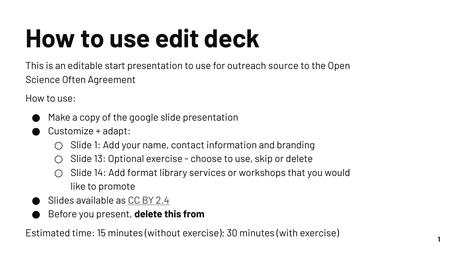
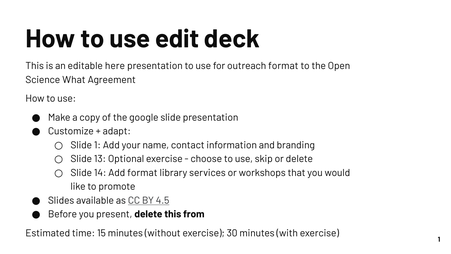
start: start -> here (115, 66)
outreach source: source -> format (283, 66)
Often: Often -> What (74, 80)
2.4: 2.4 -> 4.5 (163, 200)
